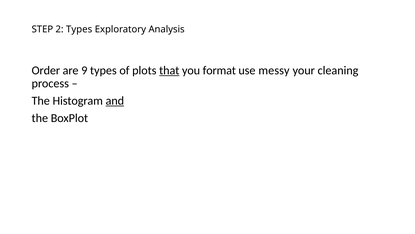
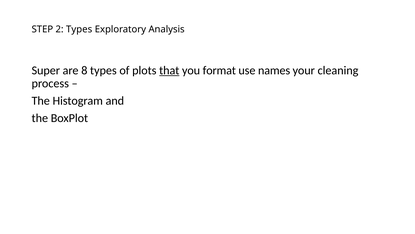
Order: Order -> Super (46, 70)
9: 9 -> 8 (84, 70)
messy: messy -> names (274, 70)
and underline: present -> none (115, 101)
